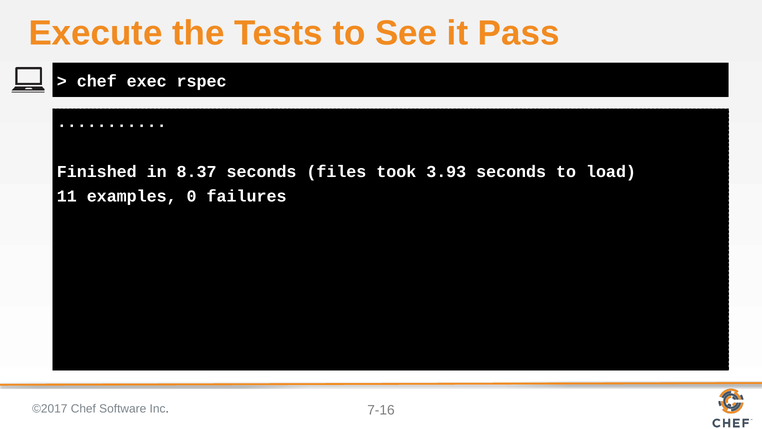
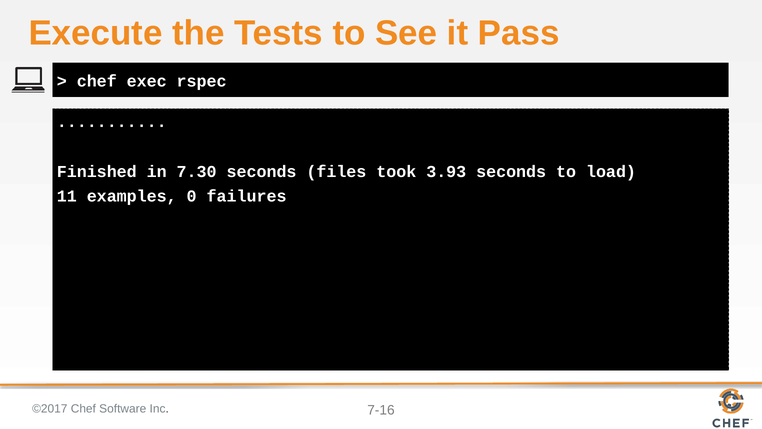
8.37: 8.37 -> 7.30 (197, 171)
